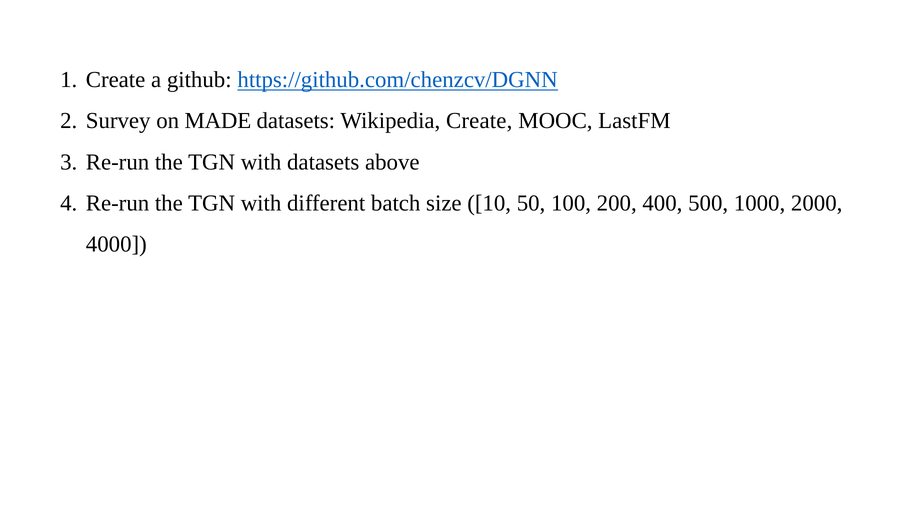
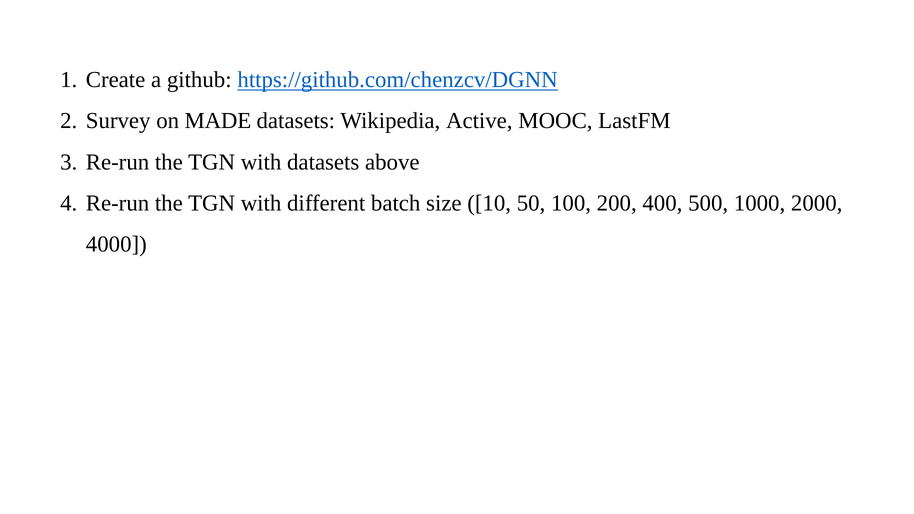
Wikipedia Create: Create -> Active (479, 121)
